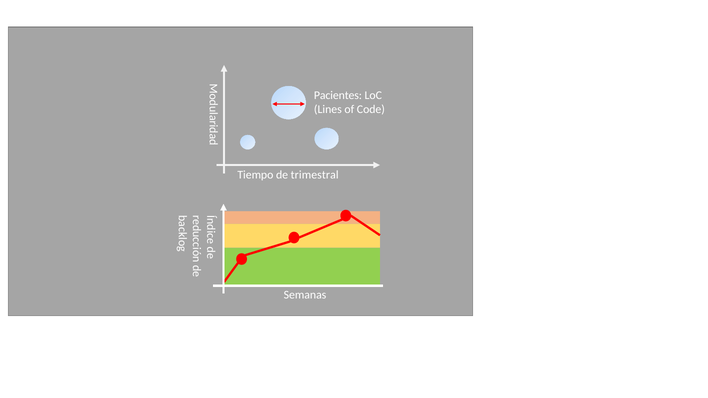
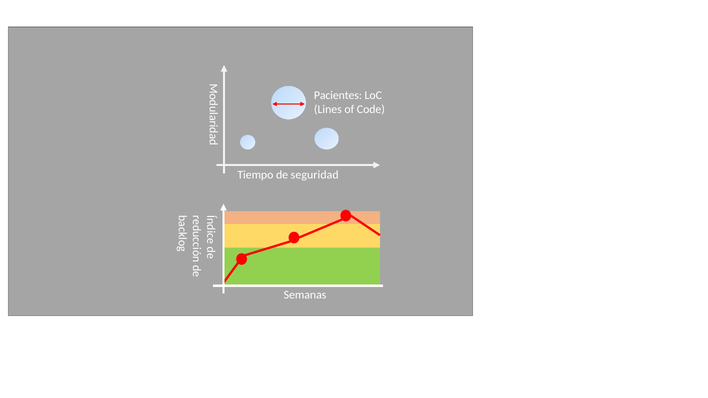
trimestral: trimestral -> seguridad (315, 175)
